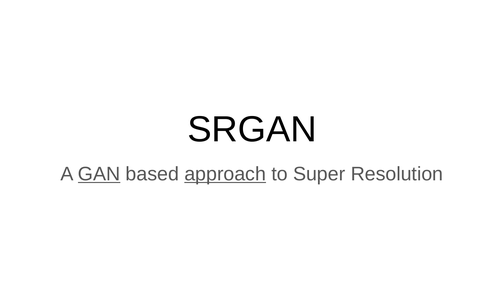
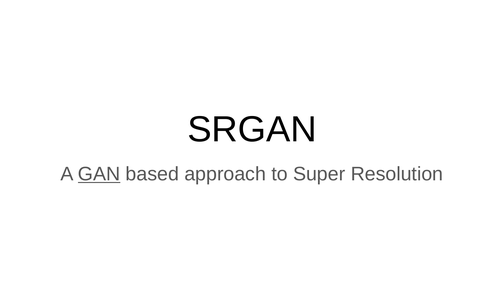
approach underline: present -> none (225, 174)
